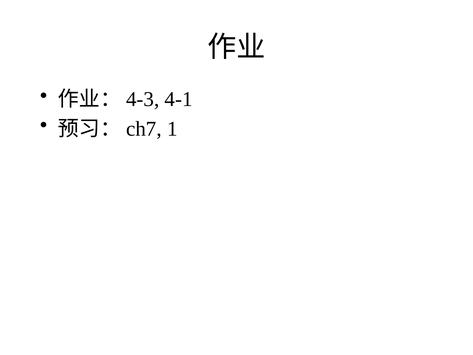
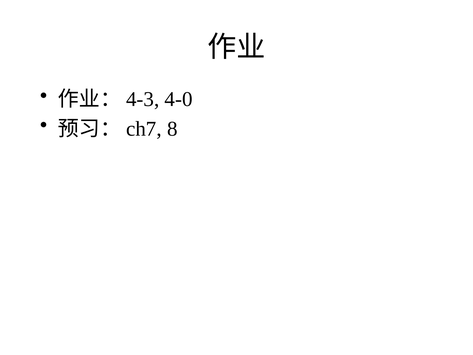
4-1: 4-1 -> 4-0 (179, 99)
1: 1 -> 8 (172, 129)
